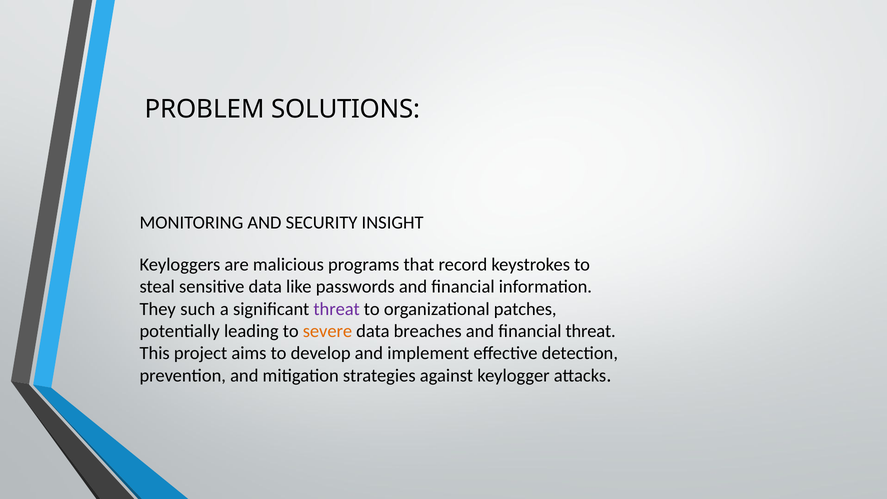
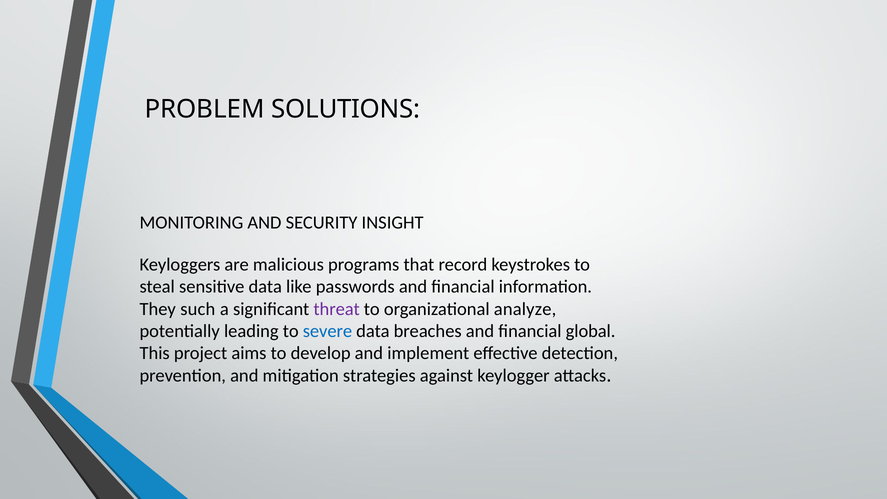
patches: patches -> analyze (525, 309)
severe colour: orange -> blue (327, 331)
financial threat: threat -> global (591, 331)
